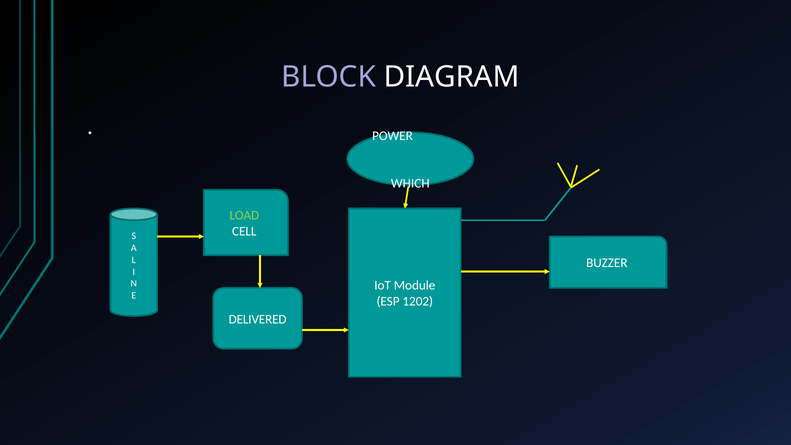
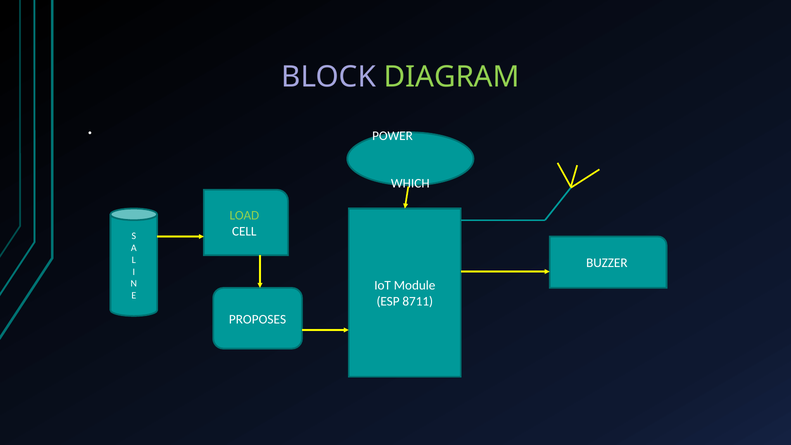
DIAGRAM colour: white -> light green (452, 77)
1202: 1202 -> 8711 (418, 301)
DELIVERED: DELIVERED -> PROPOSES (258, 319)
